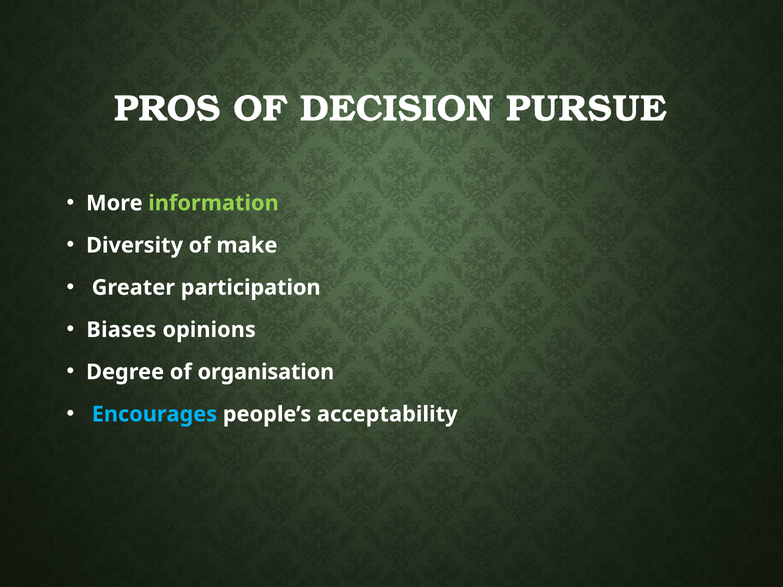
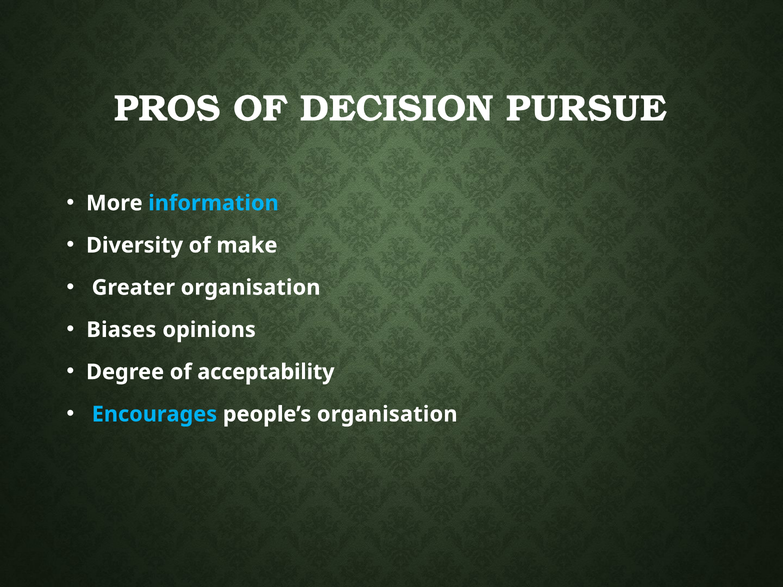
information colour: light green -> light blue (213, 203)
Greater participation: participation -> organisation (251, 288)
organisation: organisation -> acceptability (266, 372)
people’s acceptability: acceptability -> organisation (387, 414)
